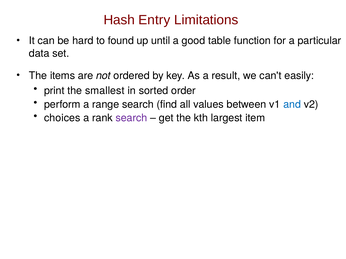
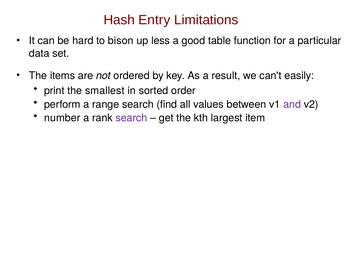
found: found -> bison (121, 41)
until: until -> less (161, 41)
and colour: blue -> purple (292, 105)
choices: choices -> number (62, 118)
